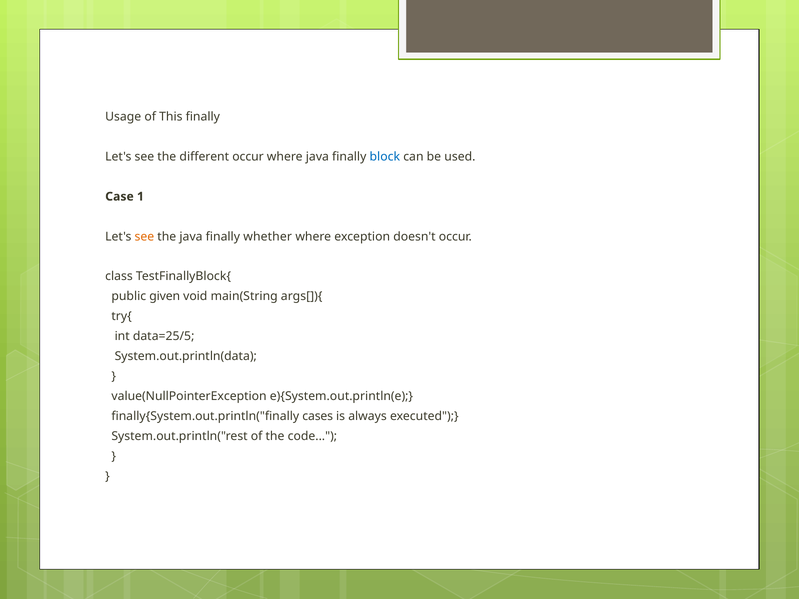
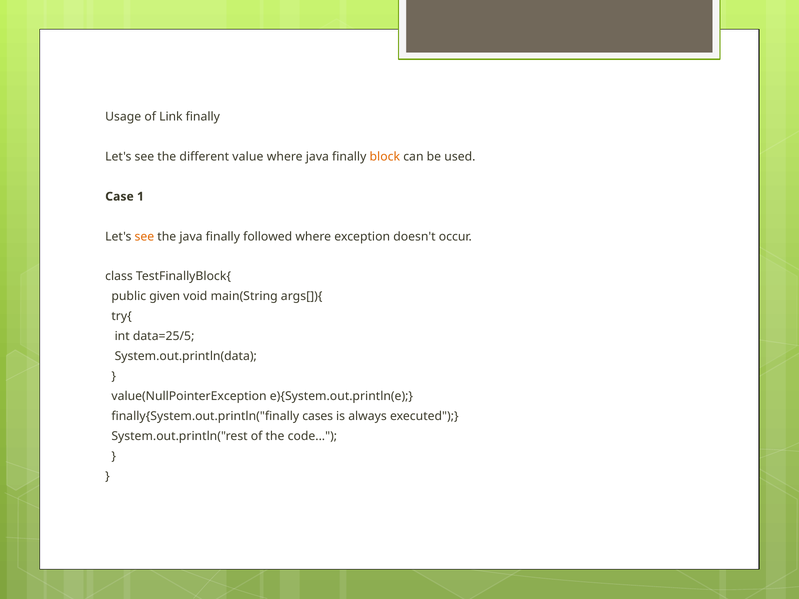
This: This -> Link (171, 117)
different occur: occur -> value (248, 157)
block colour: blue -> orange (385, 157)
whether: whether -> followed (268, 237)
